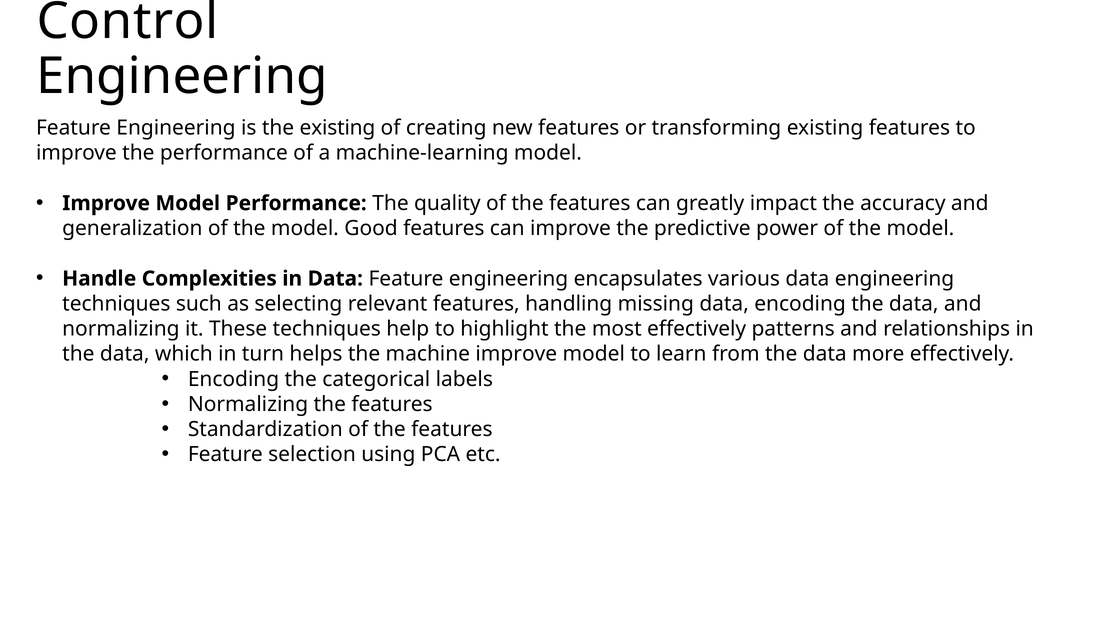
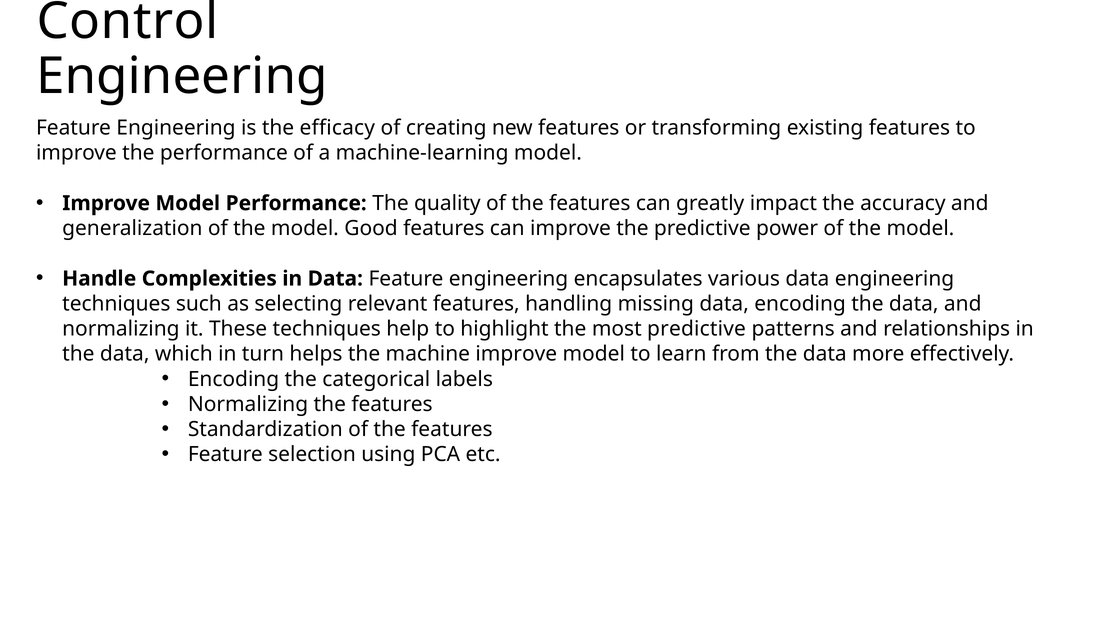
the existing: existing -> efficacy (337, 128)
most effectively: effectively -> predictive (697, 329)
